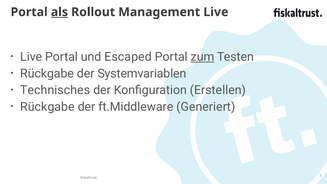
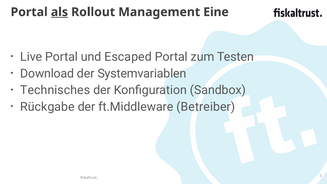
Management Live: Live -> Eine (216, 12)
zum underline: present -> none (202, 57)
Rückgabe: Rückgabe -> Download (47, 73)
Erstellen: Erstellen -> Sandbox (218, 90)
Generiert: Generiert -> Betreiber (206, 107)
